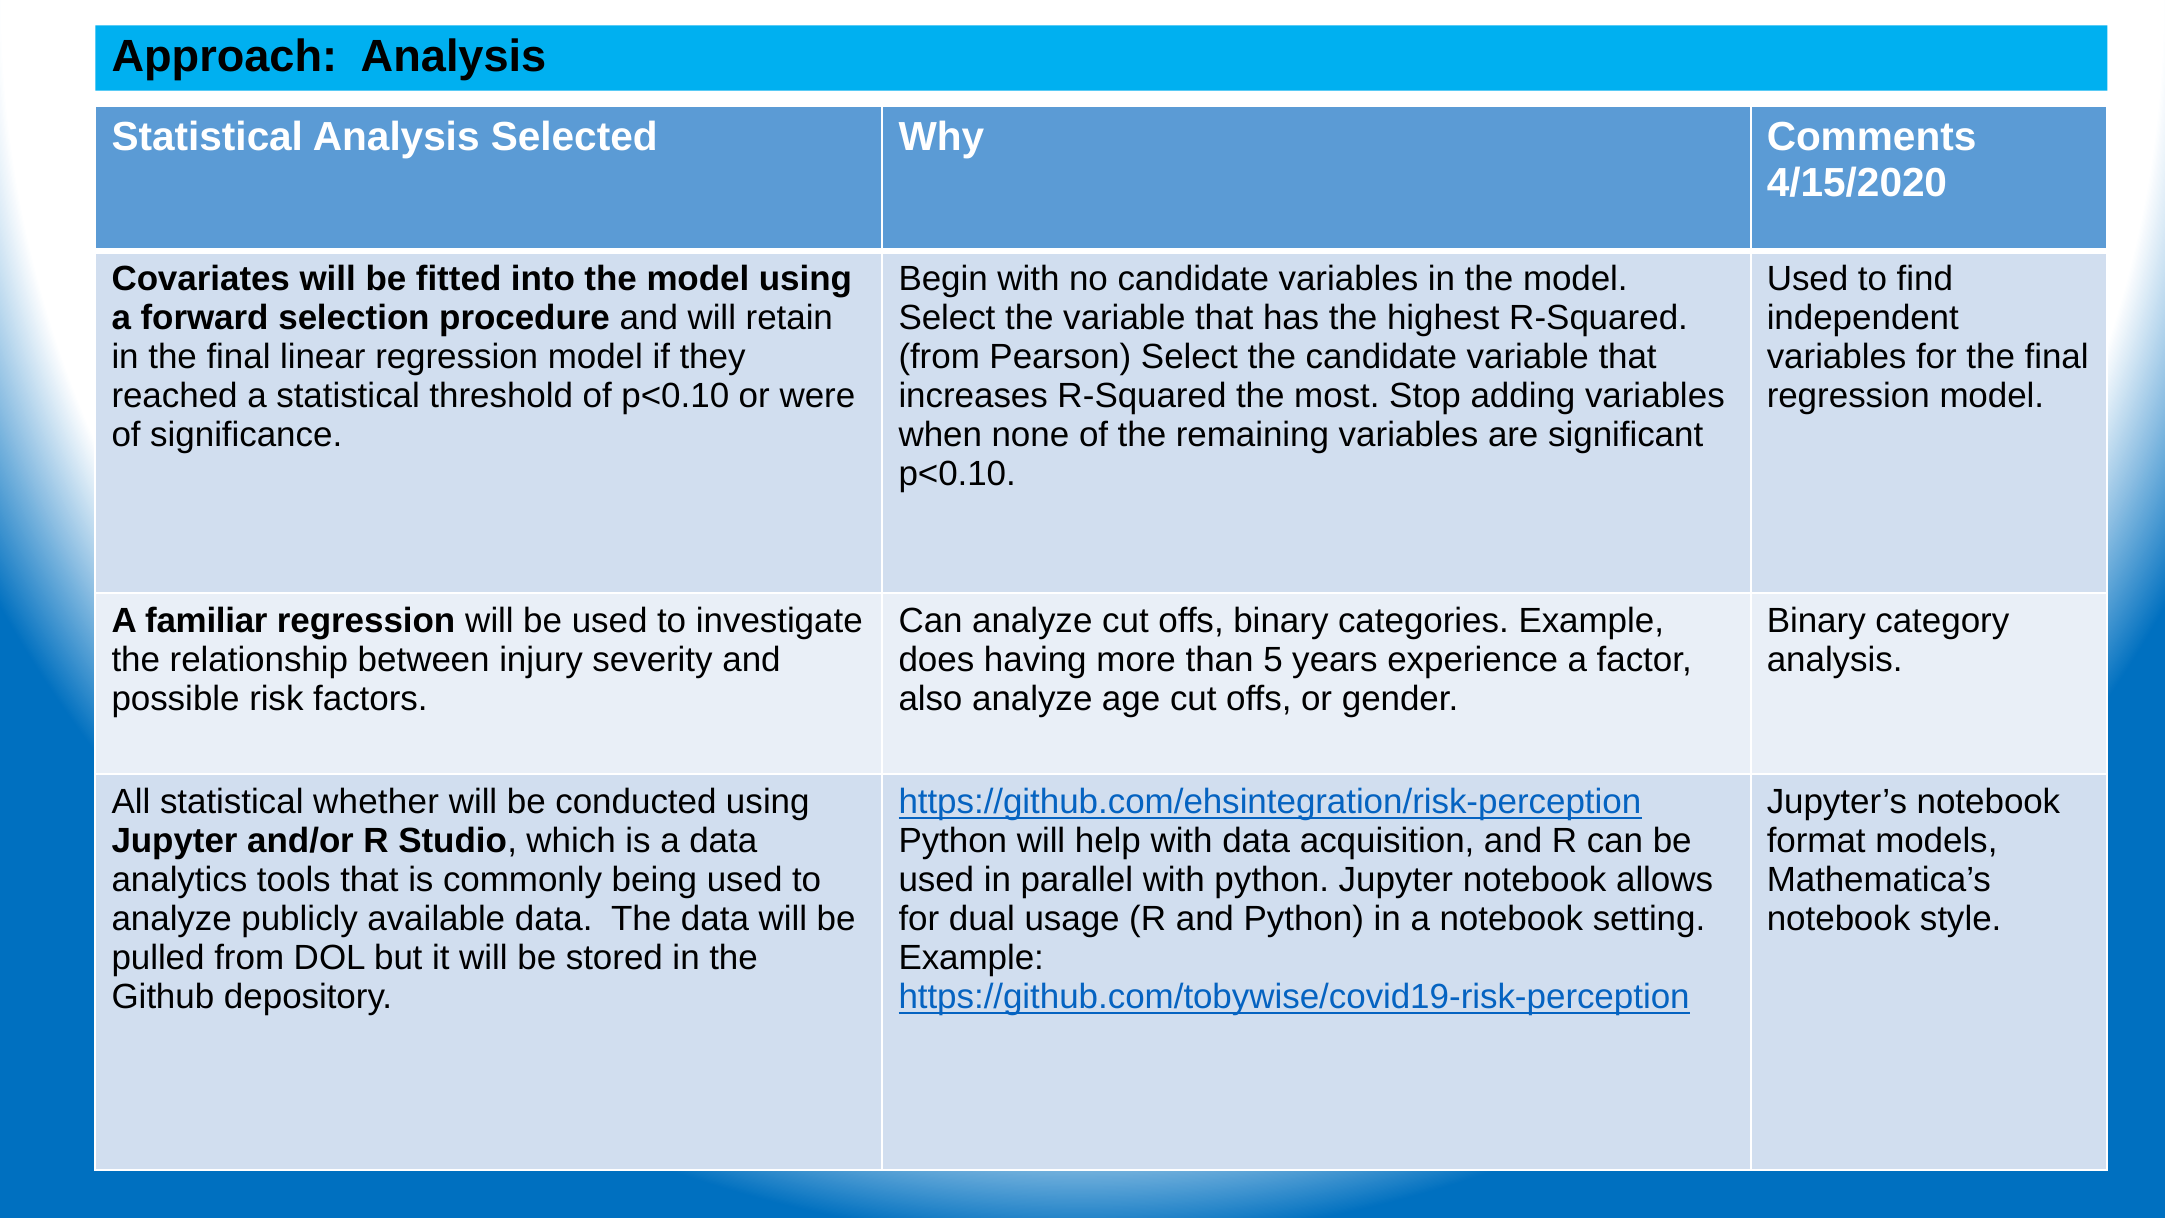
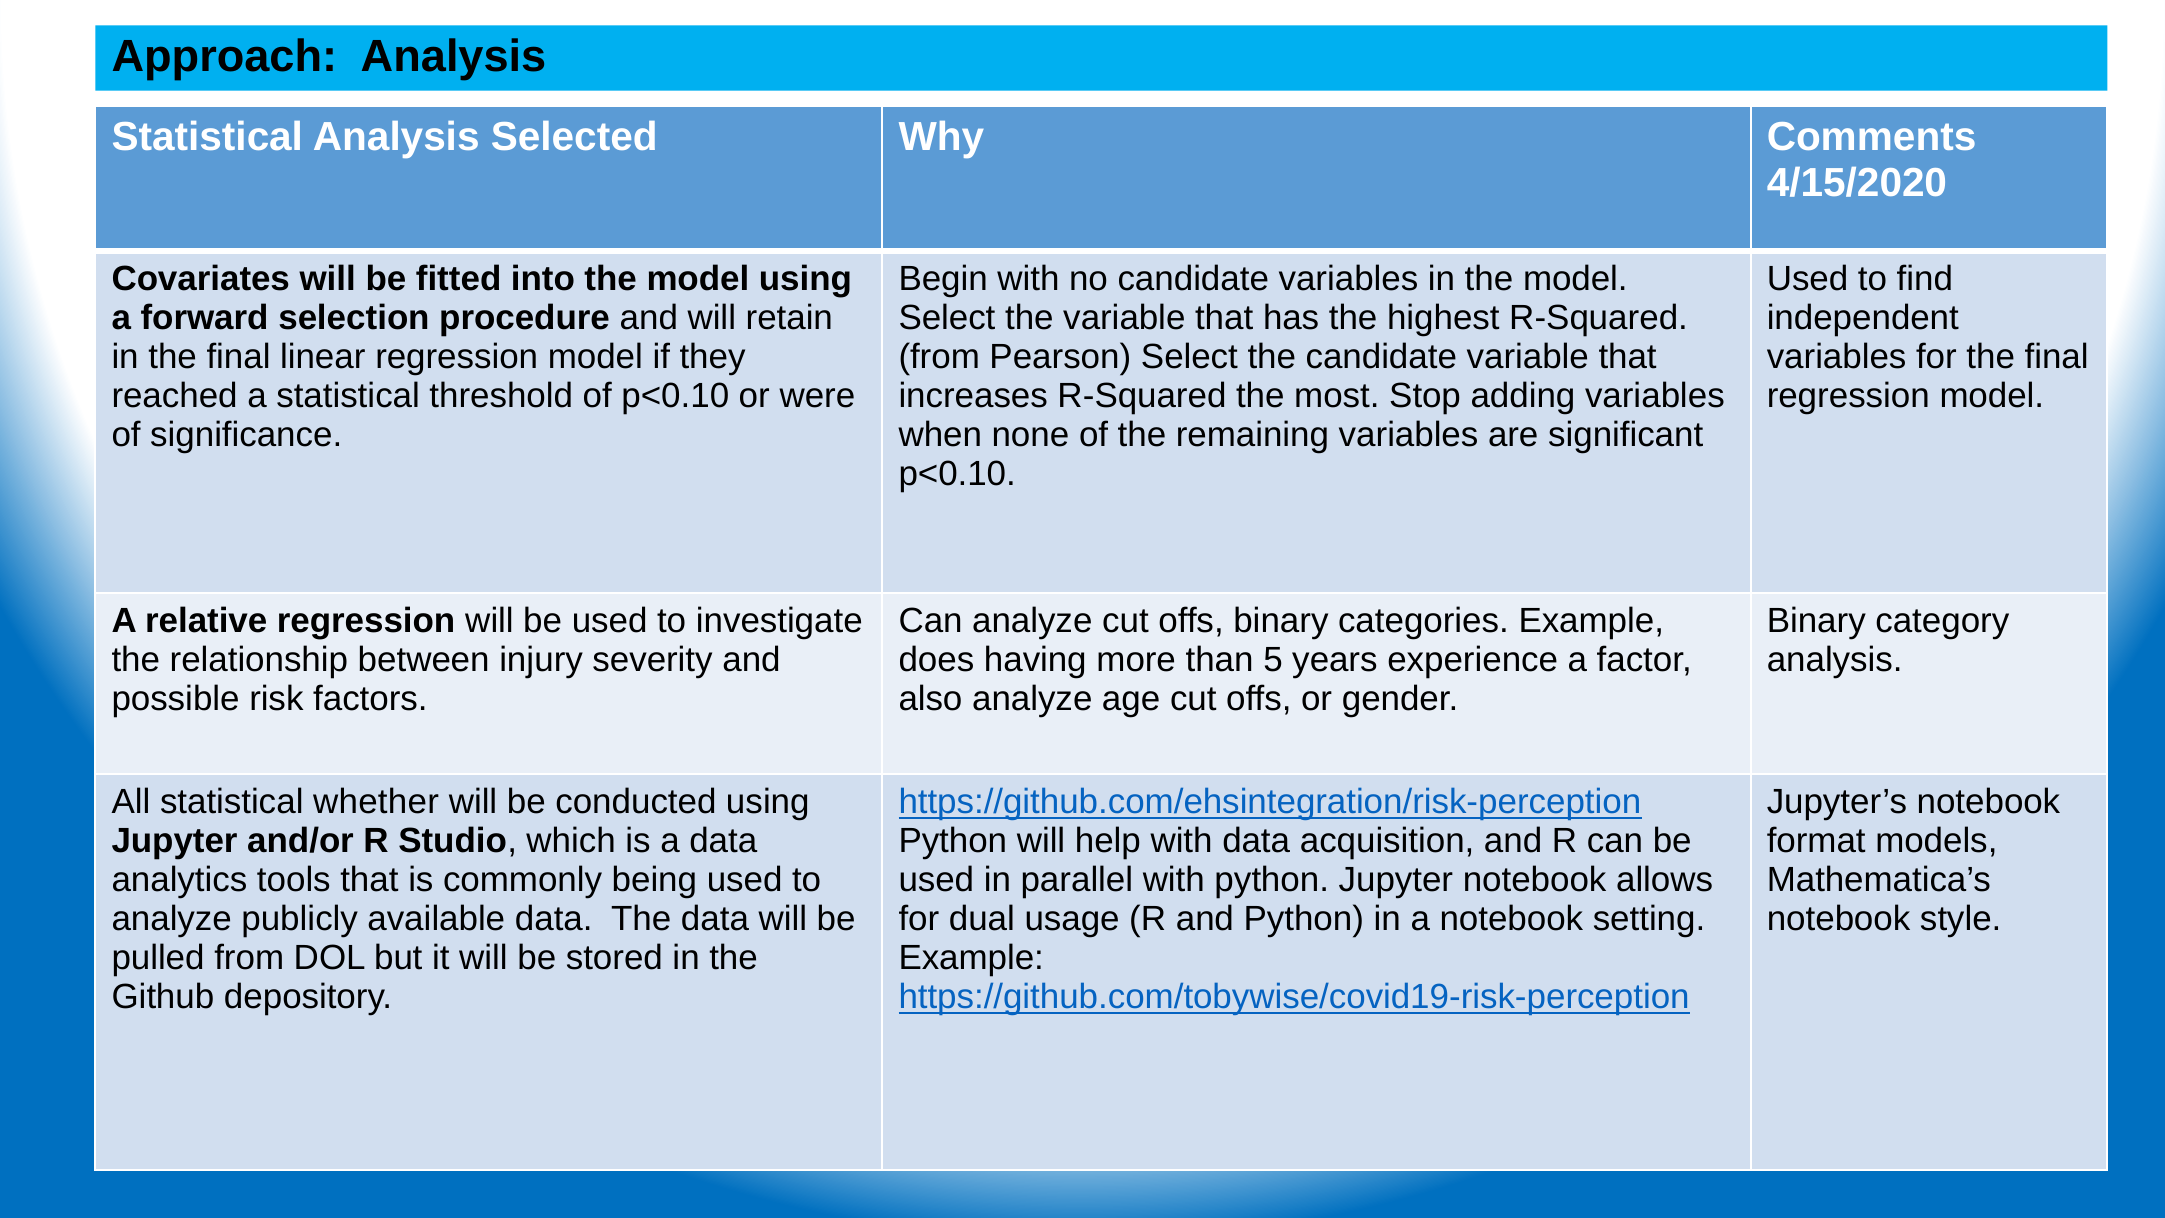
familiar: familiar -> relative (206, 621)
